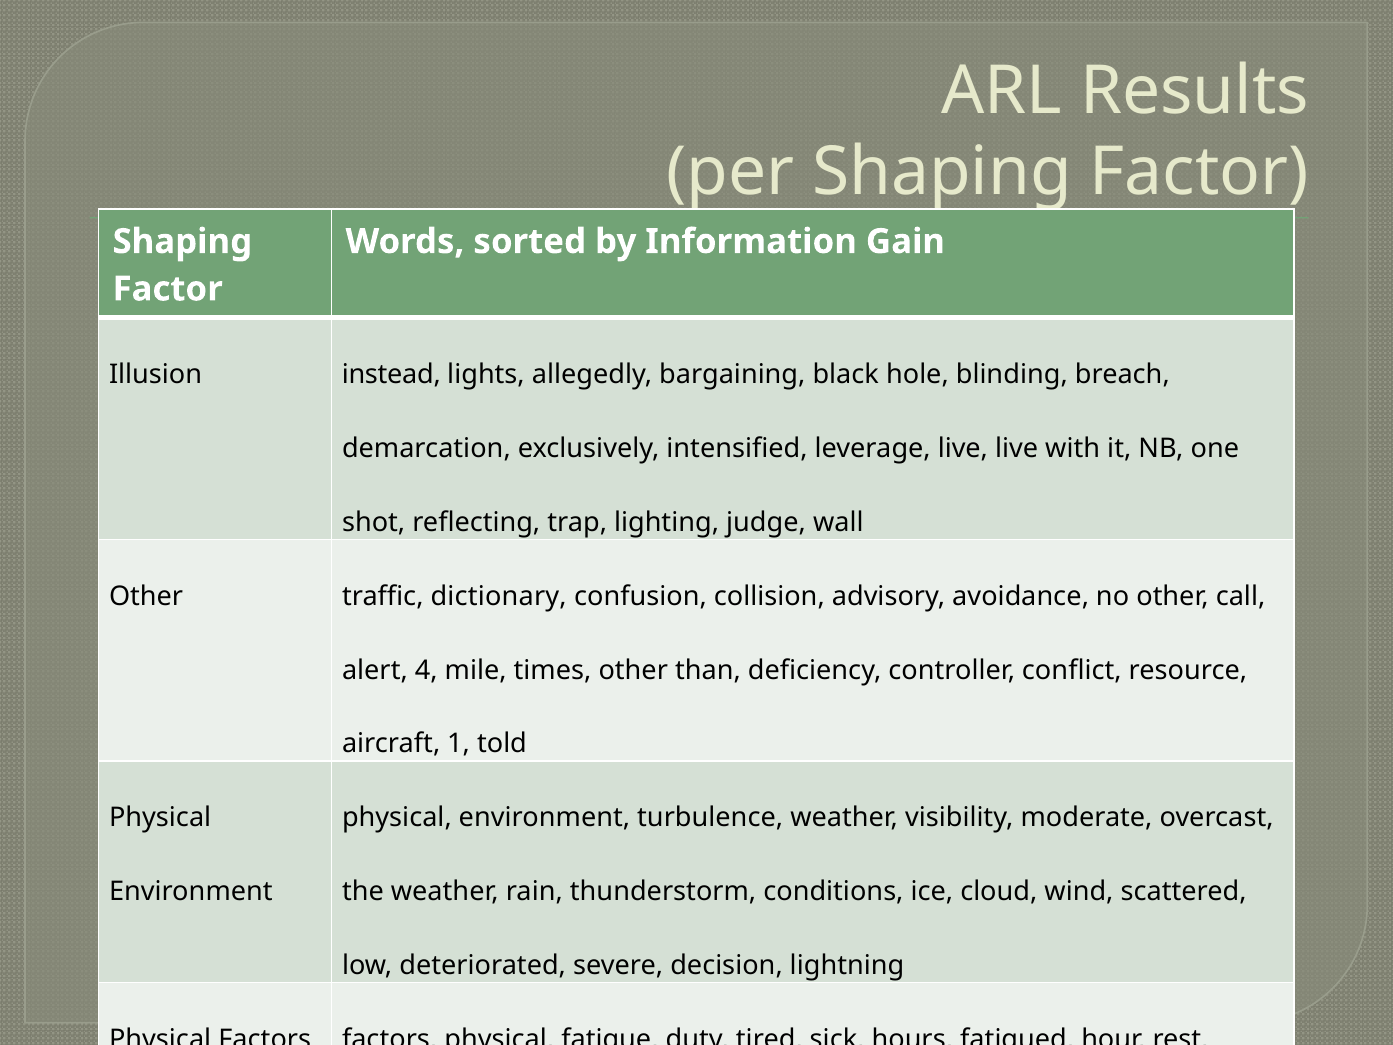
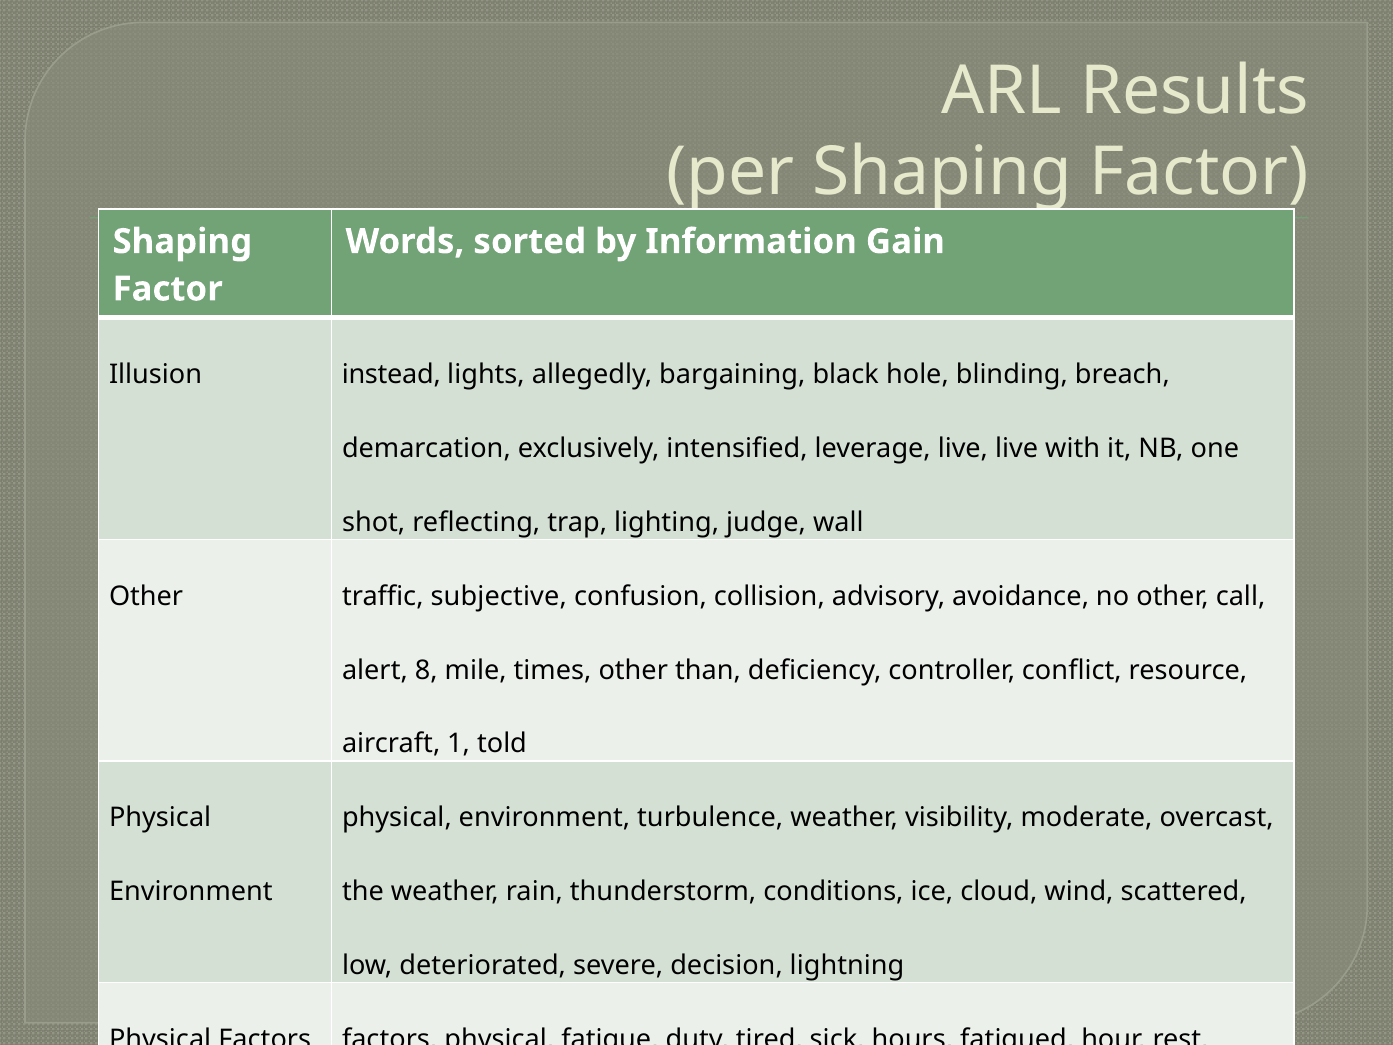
dictionary: dictionary -> subjective (499, 596)
4: 4 -> 8 (426, 670)
